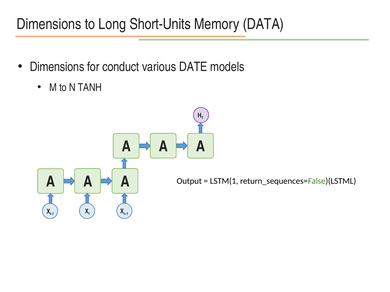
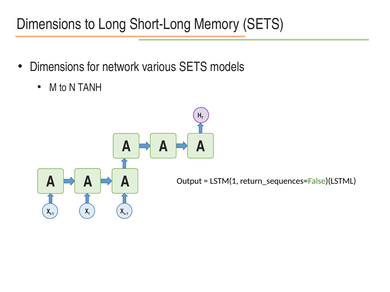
Short-Units: Short-Units -> Short-Long (160, 24)
Memory DATA: DATA -> SETS (263, 24)
conduct: conduct -> network (121, 67)
various DATE: DATE -> SETS (193, 67)
